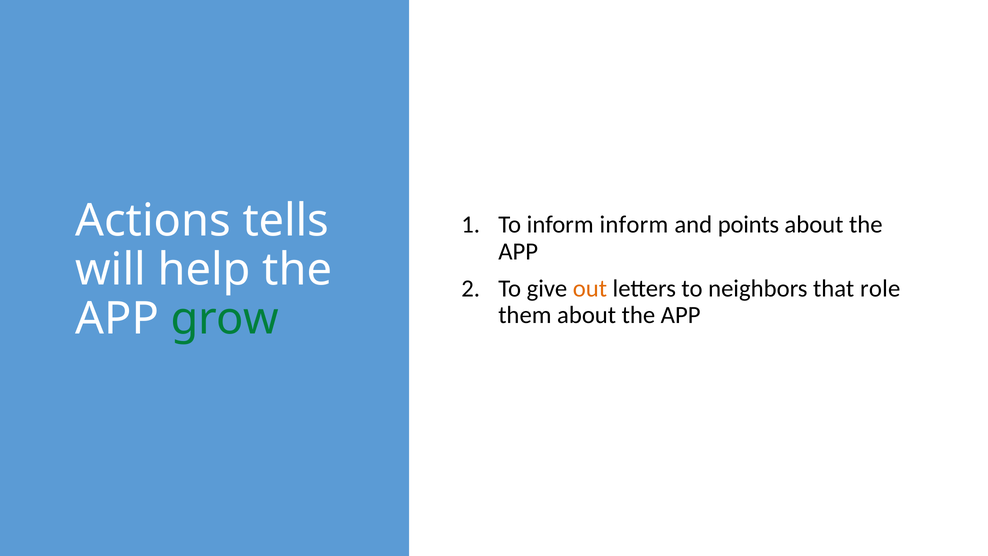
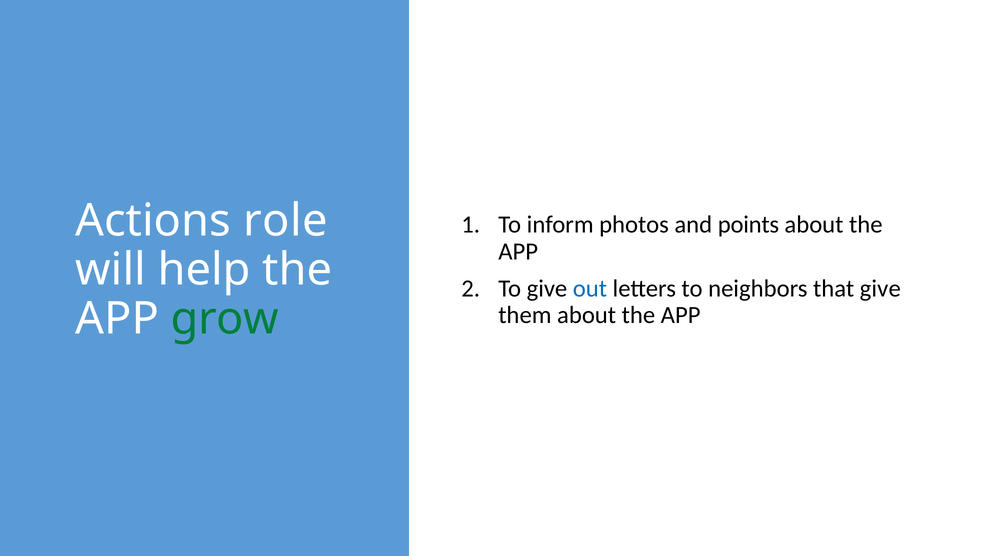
tells: tells -> role (286, 221)
inform inform: inform -> photos (634, 225)
out colour: orange -> blue (590, 288)
that role: role -> give (880, 288)
